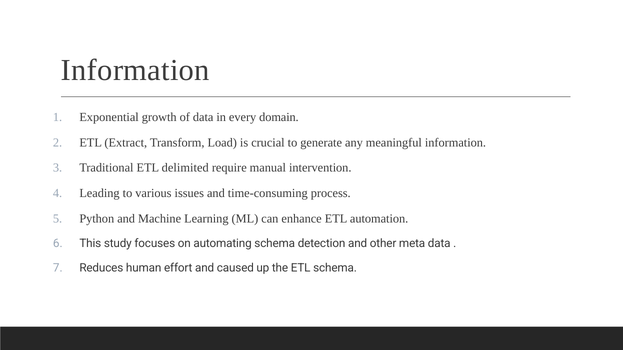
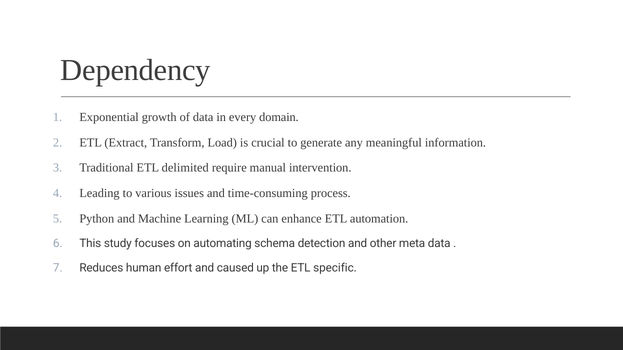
Information: Information -> Dependency (136, 70)
ETL schema: schema -> specific (335, 268)
